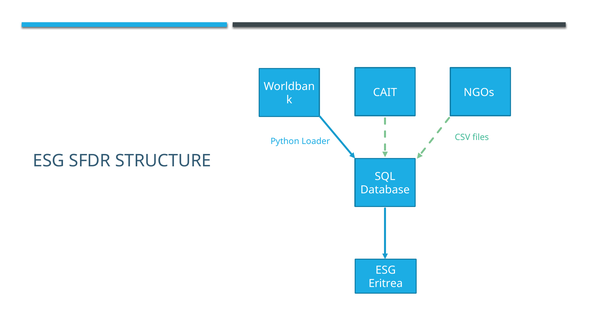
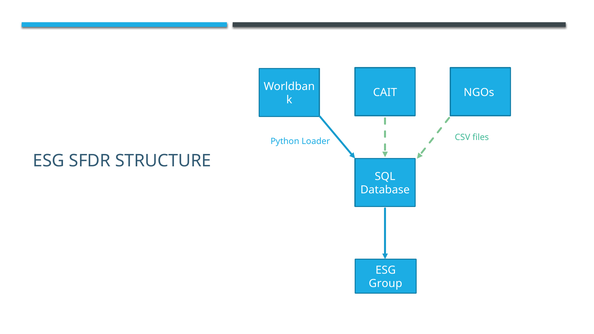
Eritrea: Eritrea -> Group (386, 284)
